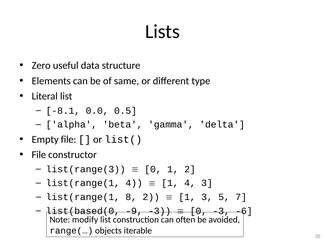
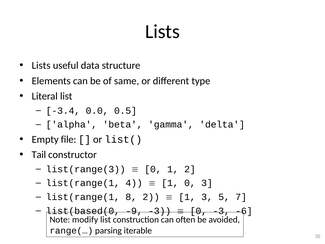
Zero: Zero -> Lists (41, 65)
-8.1: -8.1 -> -3.4 (63, 111)
File: File -> Tail (39, 155)
1 4: 4 -> 0 (190, 183)
objects: objects -> parsing (108, 230)
